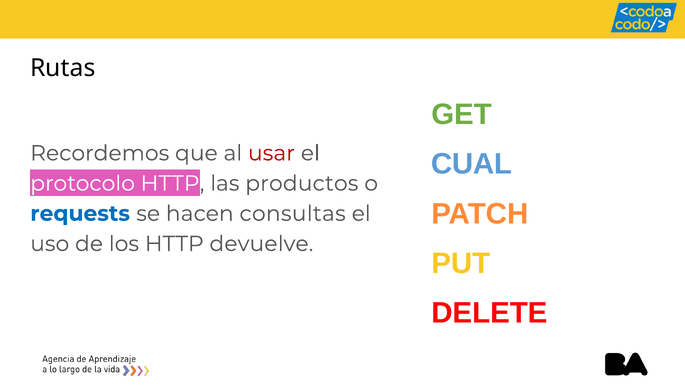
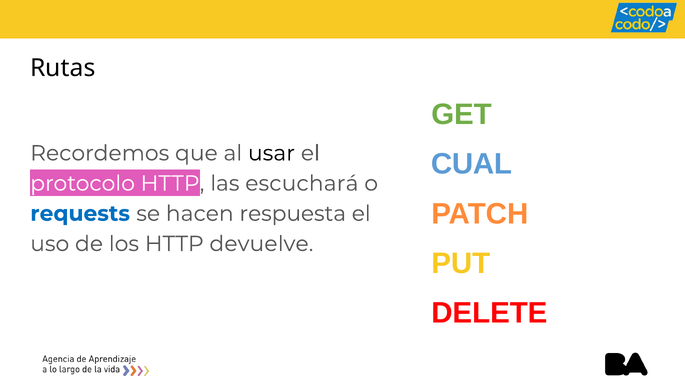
usar colour: red -> black (271, 153)
productos: productos -> escuchará (302, 183)
consultas: consultas -> respuesta (293, 213)
